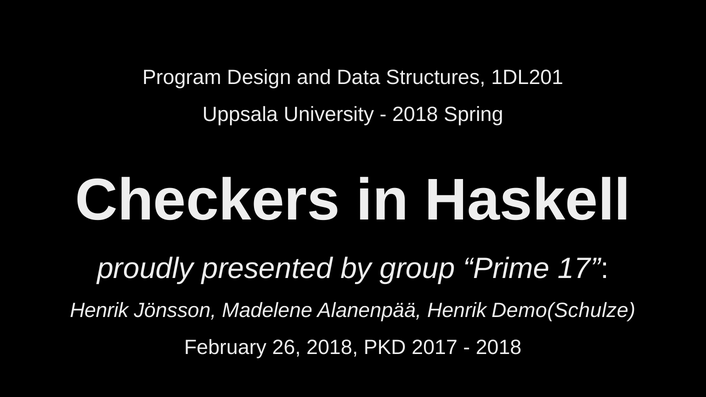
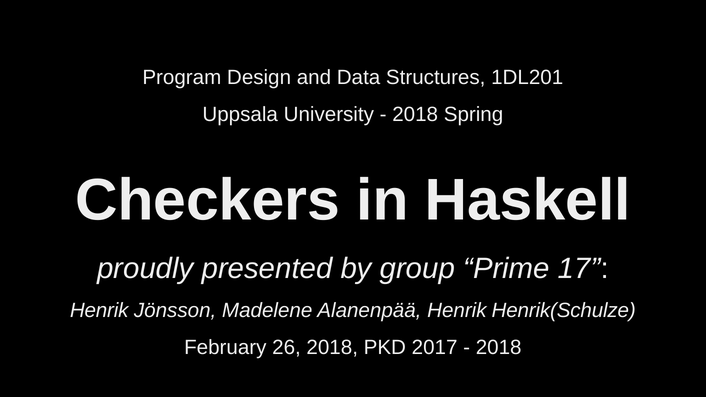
Demo(Schulze: Demo(Schulze -> Henrik(Schulze (564, 310)
